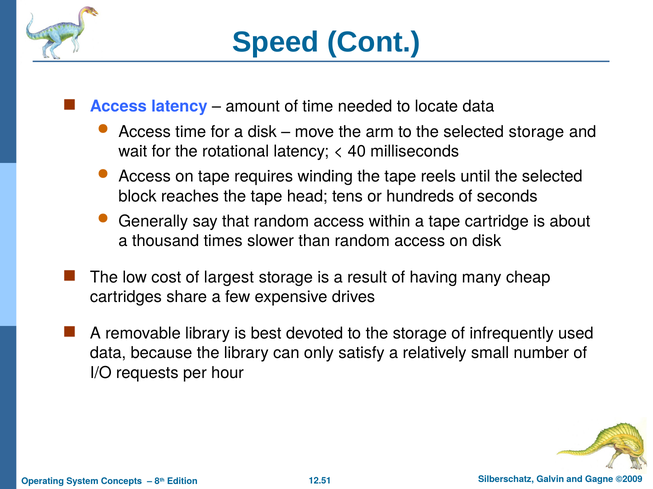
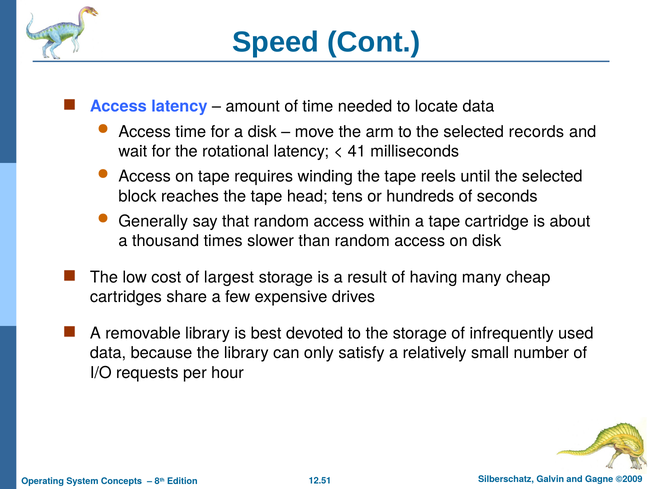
selected storage: storage -> records (536, 132)
40: 40 -> 41 (357, 152)
